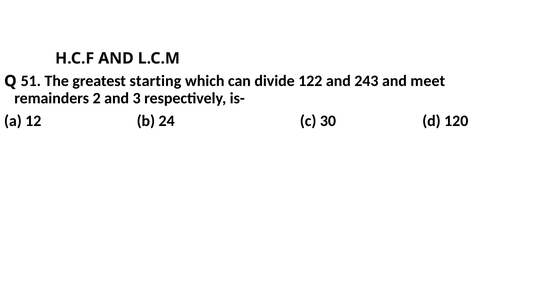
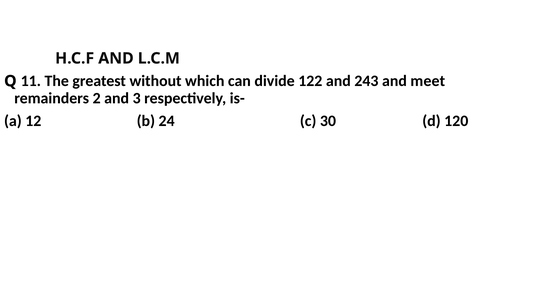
51: 51 -> 11 (31, 81)
starting: starting -> without (156, 81)
